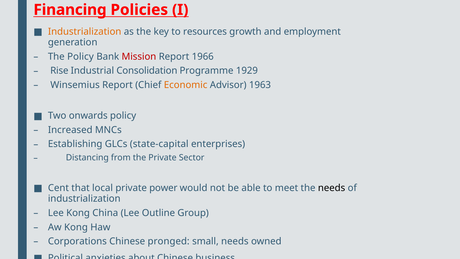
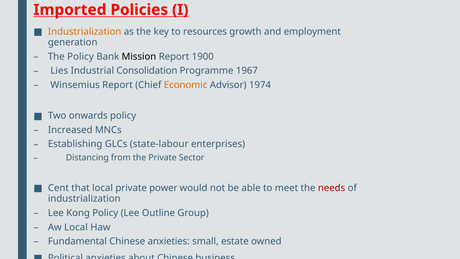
Financing: Financing -> Imported (70, 10)
Mission colour: red -> black (139, 57)
1966: 1966 -> 1900 (203, 57)
Rise: Rise -> Lies (59, 71)
1929: 1929 -> 1967 (247, 71)
1963: 1963 -> 1974 (260, 85)
state-capital: state-capital -> state-labour (159, 144)
needs colour: black -> red (332, 188)
Kong China: China -> Policy (105, 213)
Aw Kong: Kong -> Local (76, 227)
Corporations: Corporations -> Fundamental (77, 241)
Chinese pronged: pronged -> anxieties (169, 241)
small needs: needs -> estate (235, 241)
